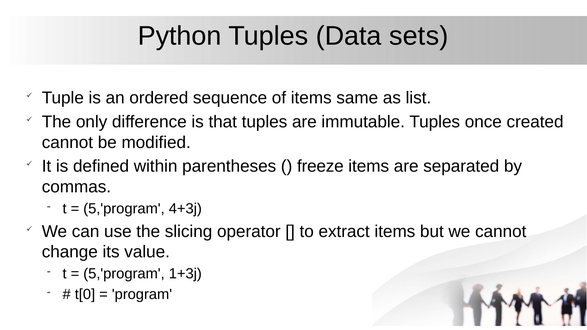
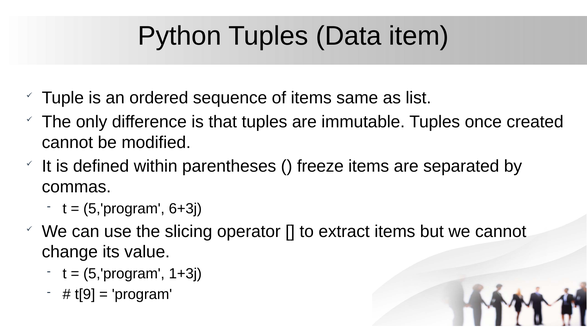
sets: sets -> item (419, 36)
4+3j: 4+3j -> 6+3j (185, 209)
t[0: t[0 -> t[9 (85, 294)
